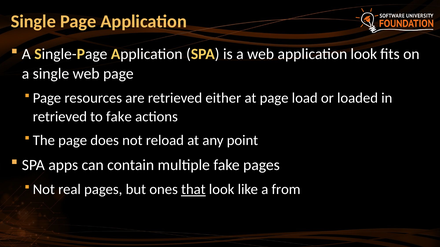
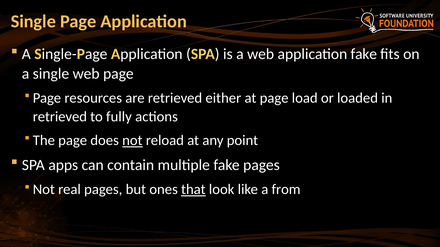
application look: look -> fake (364, 54)
to fake: fake -> fully (119, 117)
not underline: none -> present (132, 141)
